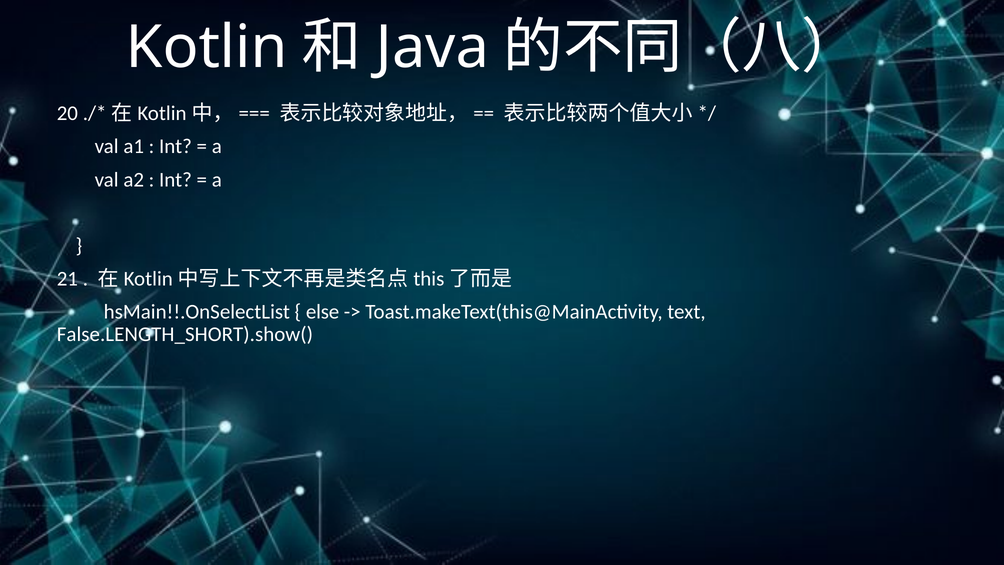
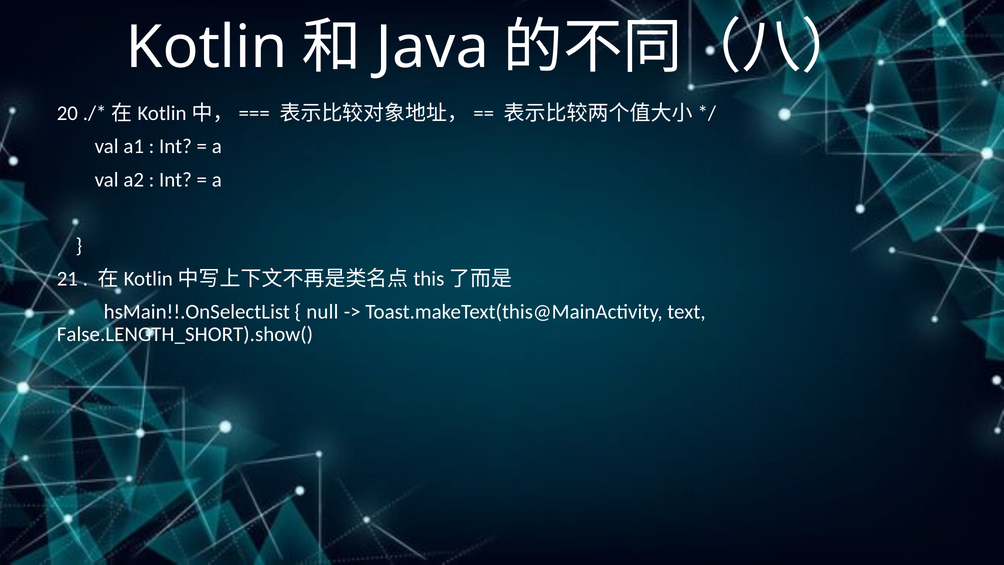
else: else -> null (322, 312)
